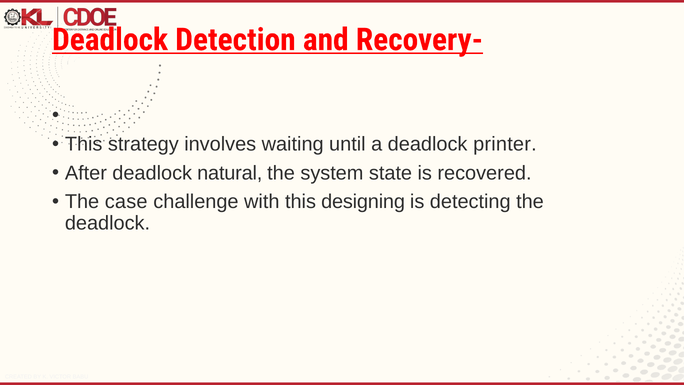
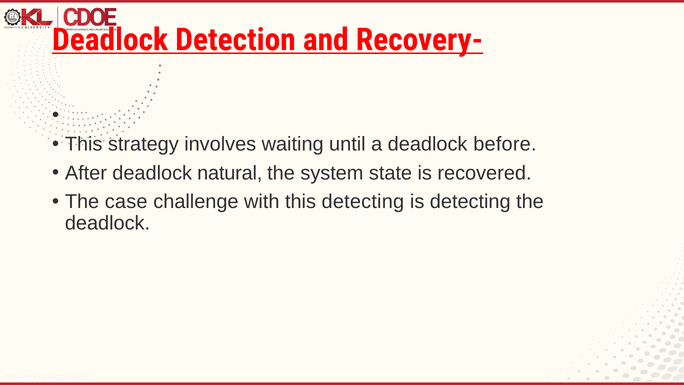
printer: printer -> before (505, 144)
this designing: designing -> detecting (363, 202)
